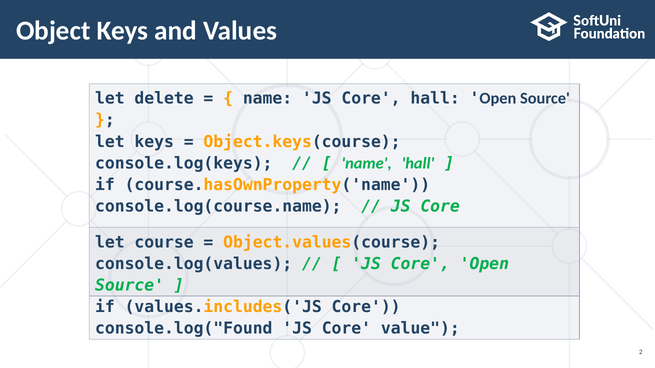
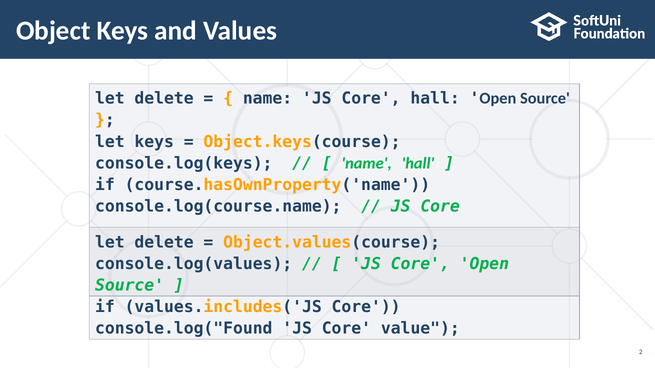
course: course -> delete (164, 243)
